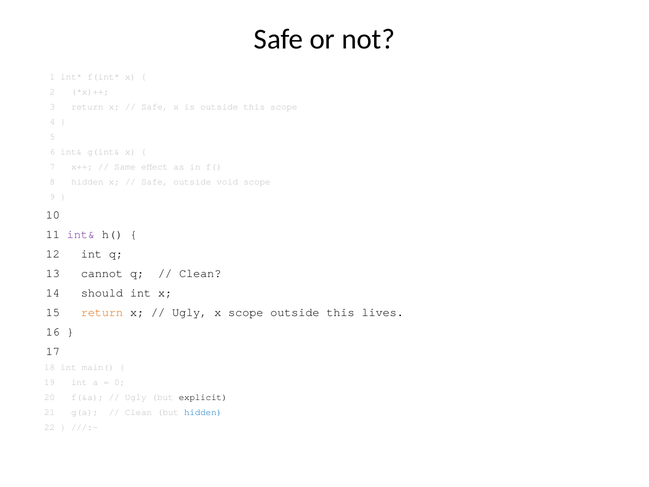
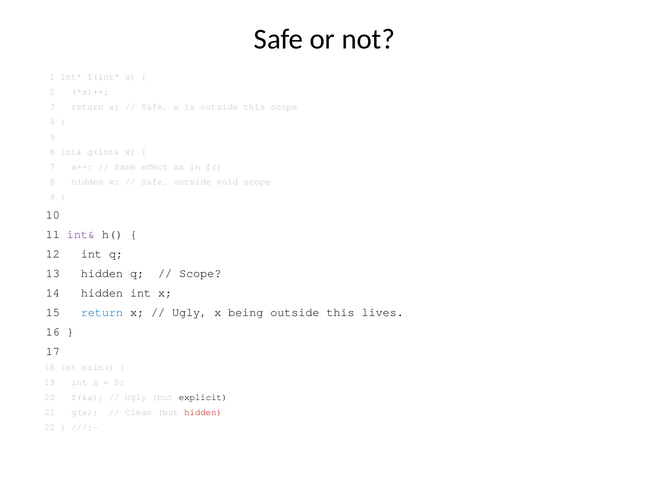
13 cannot: cannot -> hidden (102, 273)
Clean: Clean -> Scope (200, 273)
14 should: should -> hidden (102, 293)
return colour: orange -> blue (102, 312)
x scope: scope -> being (246, 312)
hidden colour: blue -> red (203, 412)
